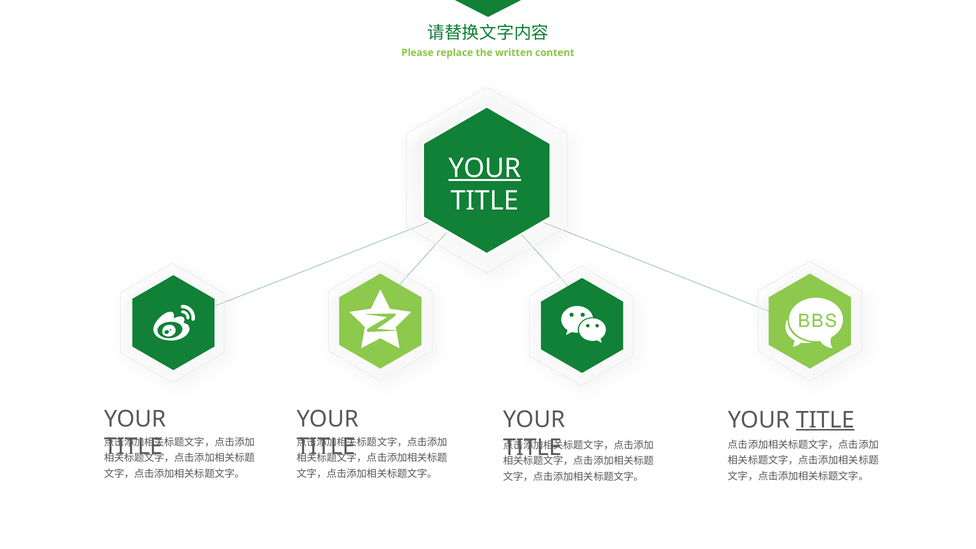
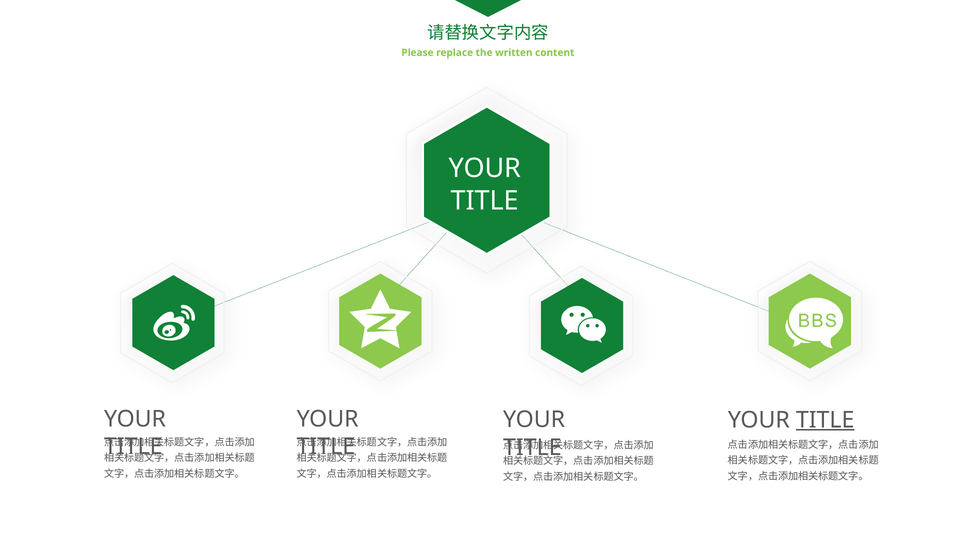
YOUR underline: present -> none (485, 168)
